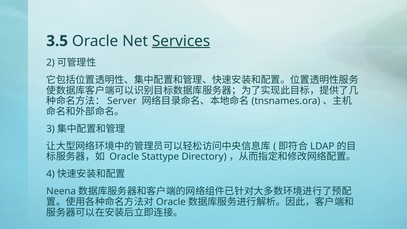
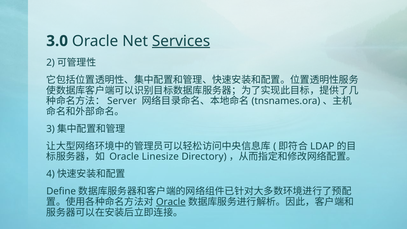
3.5: 3.5 -> 3.0 (57, 41)
Stattype: Stattype -> Linesize (160, 157)
Neena: Neena -> Define (61, 191)
Oracle underline: none -> present (171, 202)
